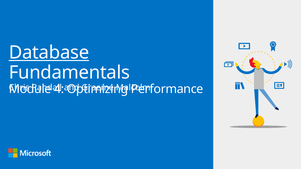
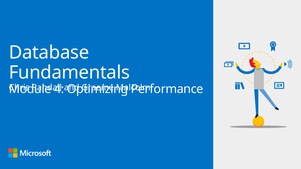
Database underline: present -> none (49, 53)
